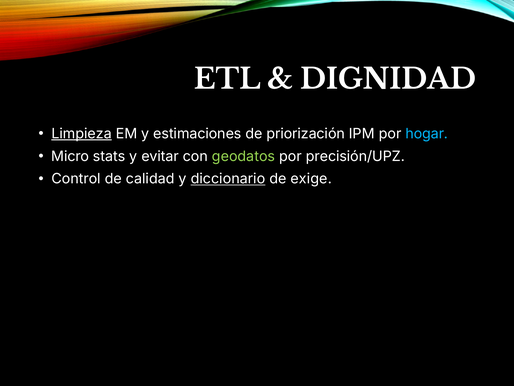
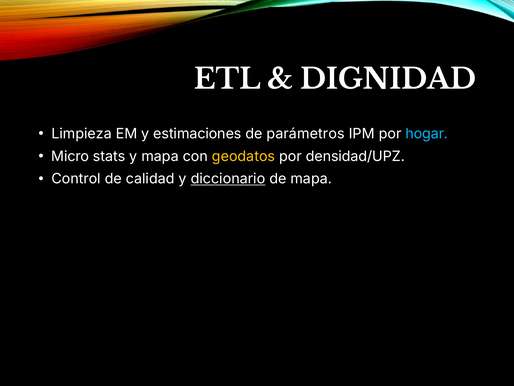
Limpieza underline: present -> none (82, 134)
priorización: priorización -> parámetros (306, 134)
y evitar: evitar -> mapa (160, 156)
geodatos colour: light green -> yellow (244, 156)
precisión/UPZ: precisión/UPZ -> densidad/UPZ (355, 156)
de exige: exige -> mapa (311, 179)
